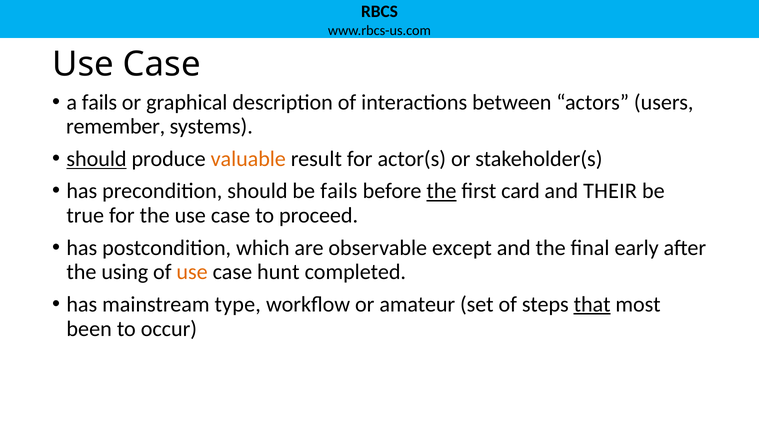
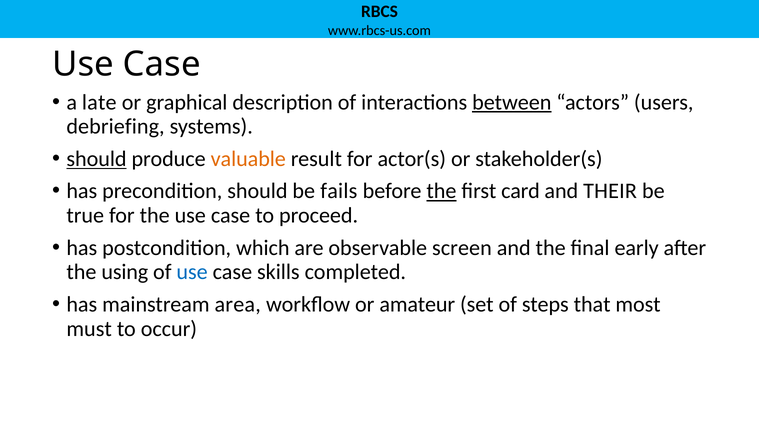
a fails: fails -> late (99, 102)
between underline: none -> present (512, 102)
remember: remember -> debriefing (116, 127)
except: except -> screen (462, 248)
use colour: orange -> blue (192, 272)
hunt: hunt -> skills (278, 272)
type: type -> area (238, 304)
that underline: present -> none (592, 304)
been: been -> must (89, 329)
